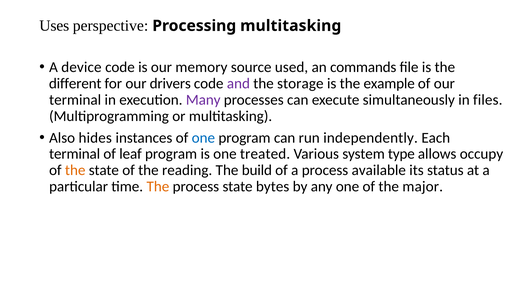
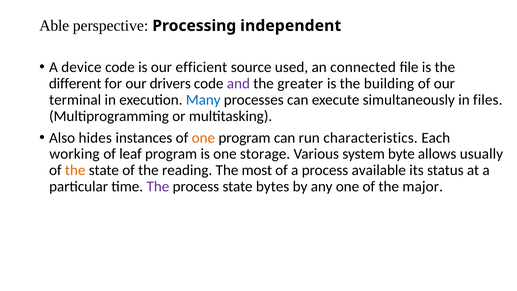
Uses: Uses -> Able (54, 26)
Processing multitasking: multitasking -> independent (291, 26)
memory: memory -> efficient (201, 67)
commands: commands -> connected (363, 67)
storage: storage -> greater (300, 83)
example: example -> building (389, 83)
Many colour: purple -> blue (203, 100)
one colour: blue -> orange (203, 138)
independently: independently -> characteristics (371, 138)
terminal: terminal -> working (74, 154)
treated: treated -> storage (265, 154)
type: type -> byte (401, 154)
occupy: occupy -> usually (481, 154)
build: build -> most (257, 170)
The colour: orange -> purple (158, 186)
